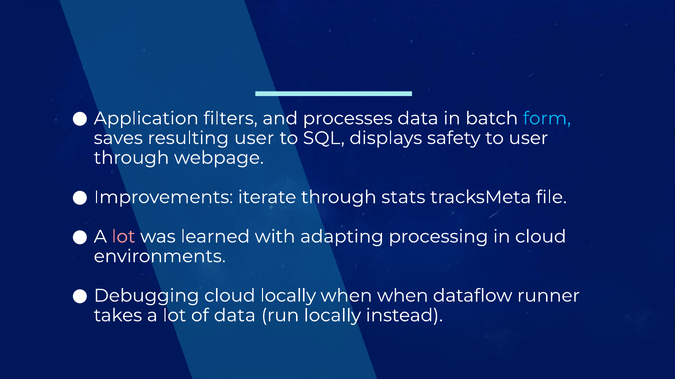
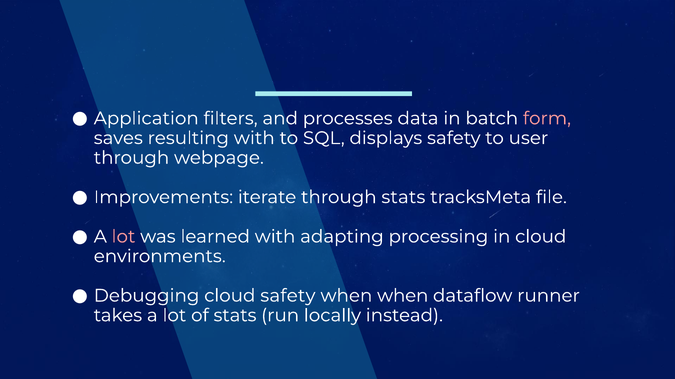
form colour: light blue -> pink (547, 119)
resulting user: user -> with (254, 138)
cloud locally: locally -> safety (288, 296)
of data: data -> stats (235, 316)
